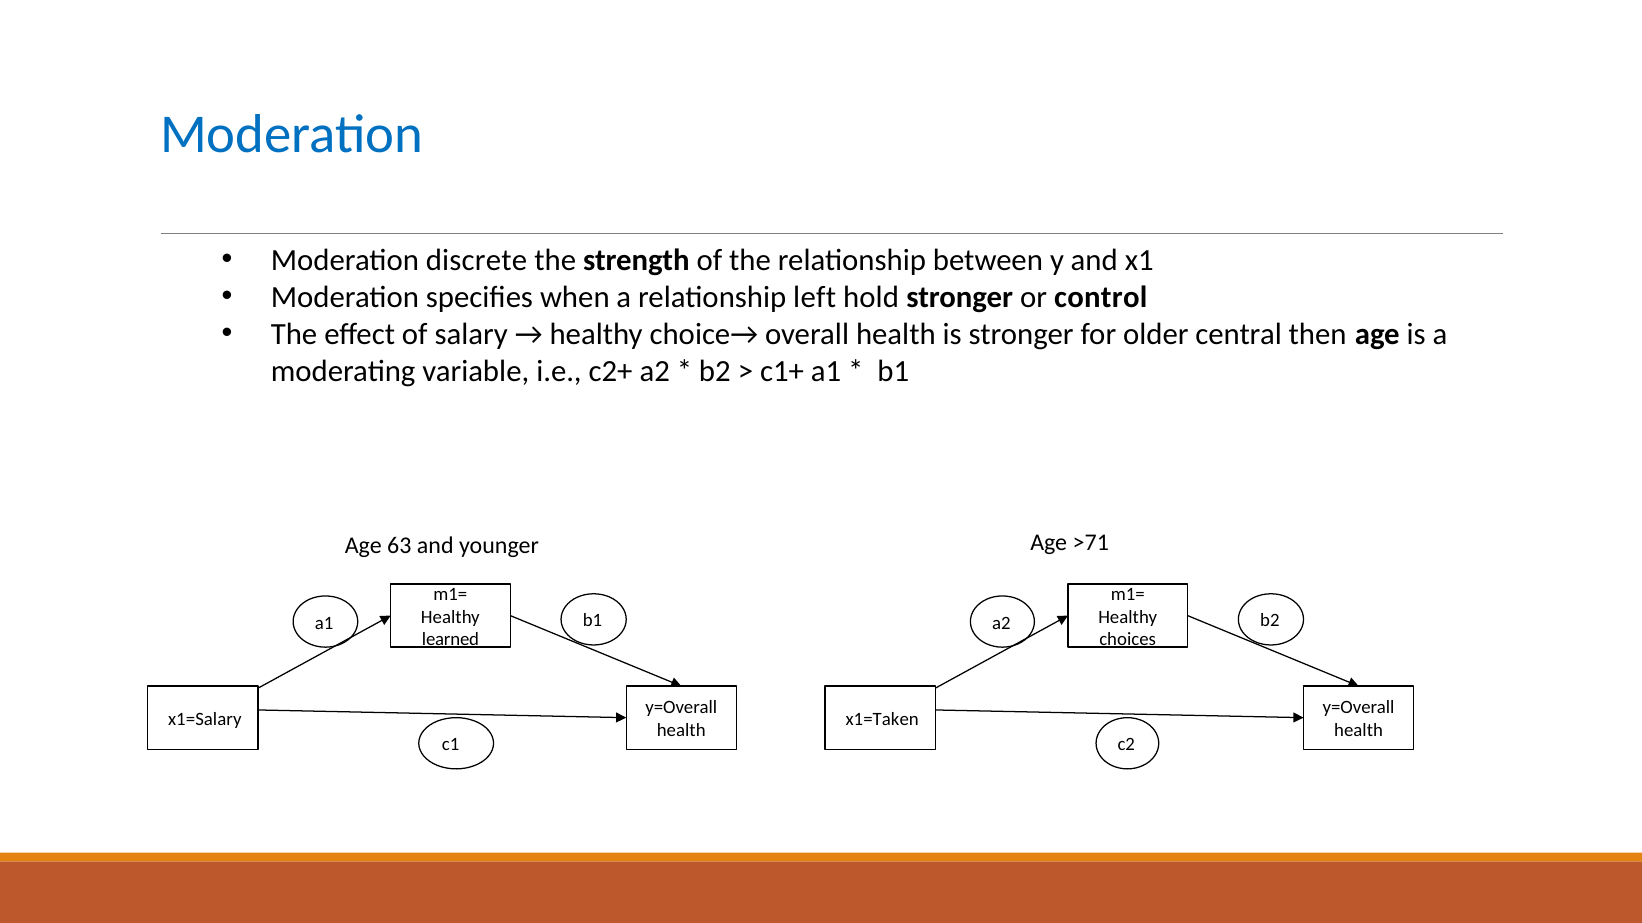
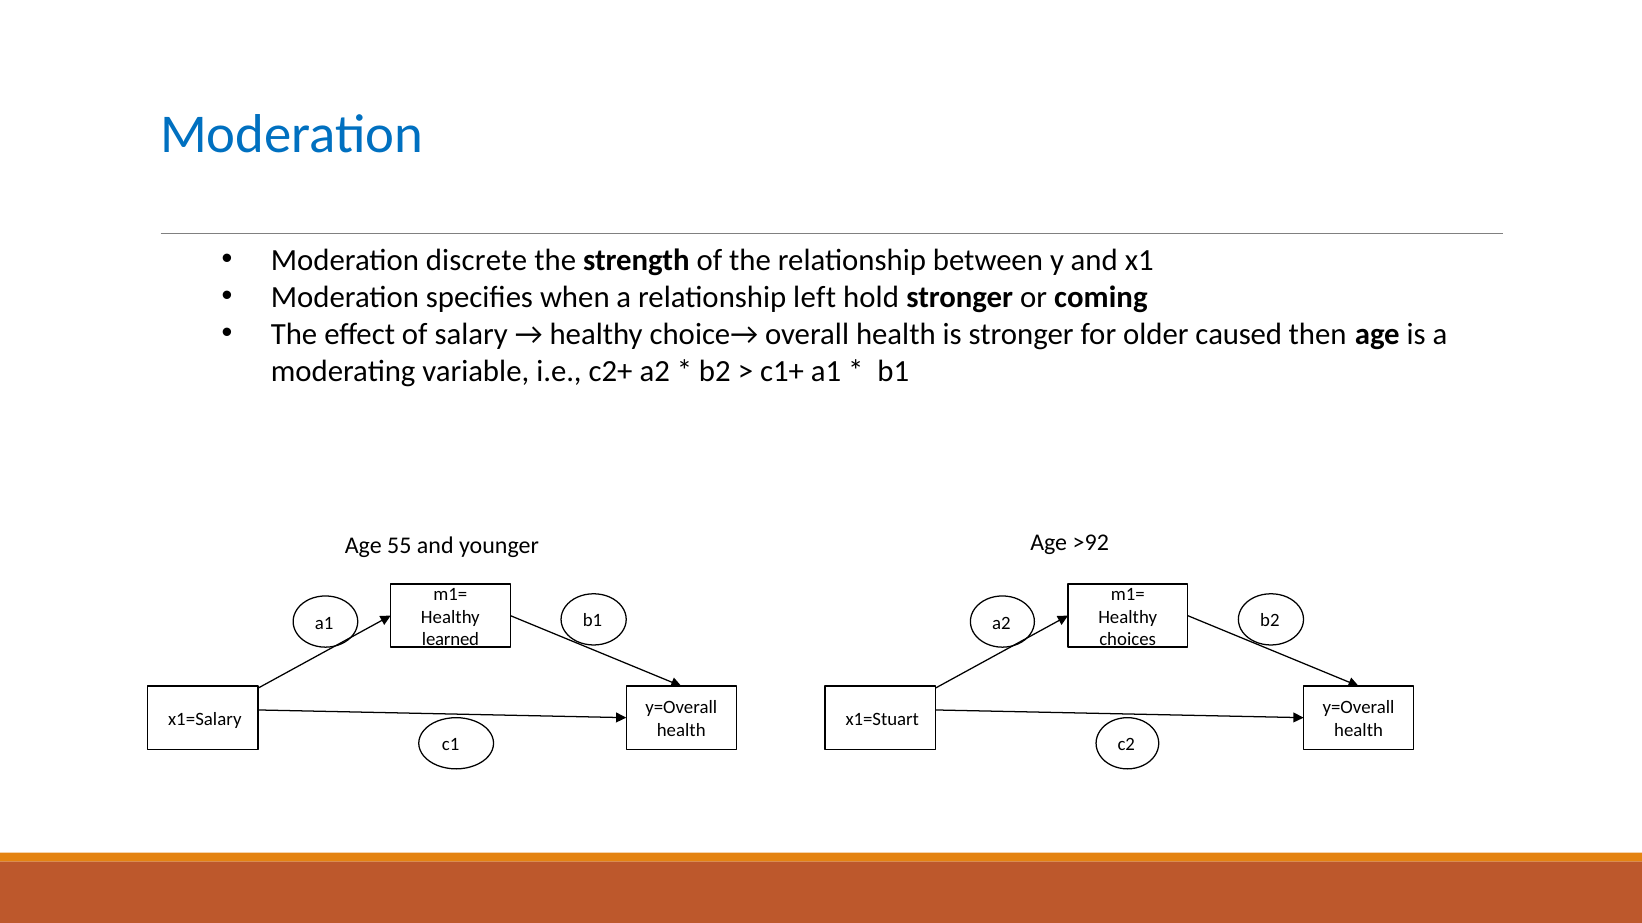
control: control -> coming (1101, 297)
central: central -> caused (1239, 334)
63: 63 -> 55 (399, 546)
>71: >71 -> >92 (1091, 543)
x1=Taken: x1=Taken -> x1=Stuart (882, 719)
